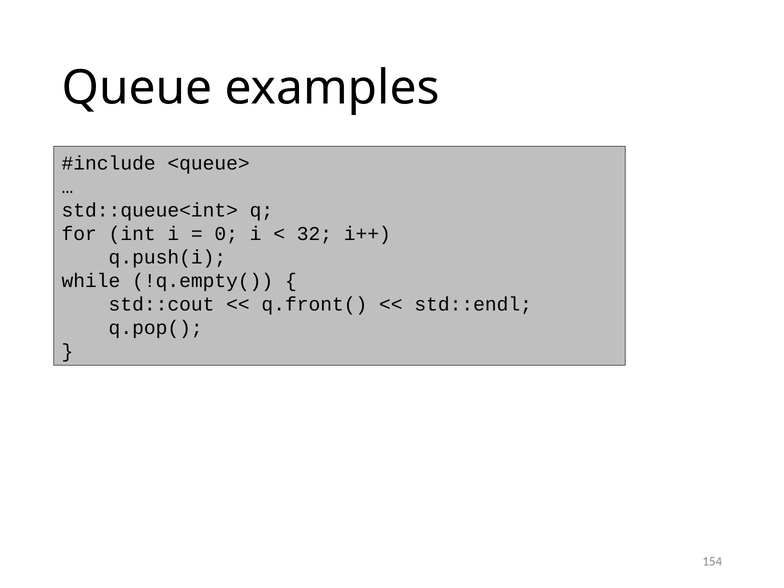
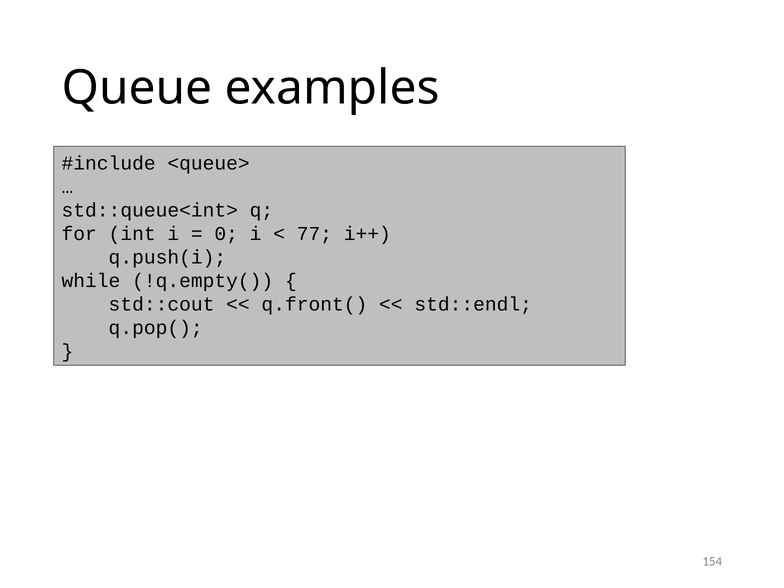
32: 32 -> 77 (314, 234)
